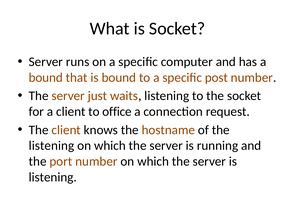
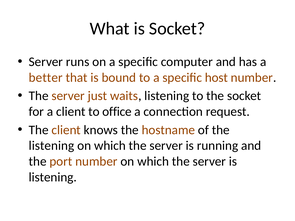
bound: bound -> better (46, 78)
post: post -> host (216, 78)
